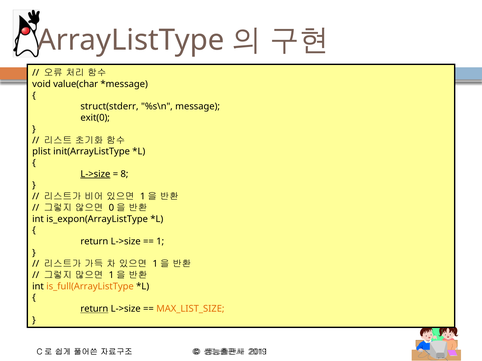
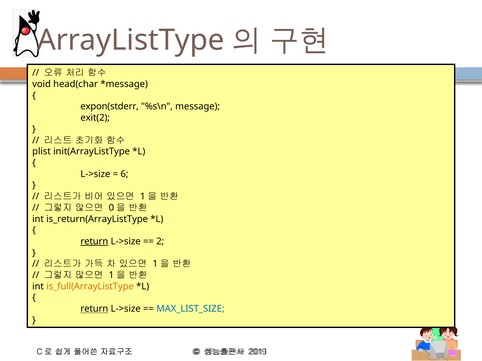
value(char: value(char -> head(char (76, 84)
struct(stderr: struct(stderr -> expon(stderr (110, 107)
exit(0: exit(0 -> exit(2 (95, 118)
L->size underline: present -> none (95, 174)
8: 8 -> 6 (124, 174)
is_expon(ArrayListType: is_expon(ArrayListType -> is_return(ArrayListType (97, 219)
return underline: none -> present (94, 242)
1: 1 -> 2 (160, 242)
MAX_LIST_SIZE colour: orange -> blue (190, 309)
